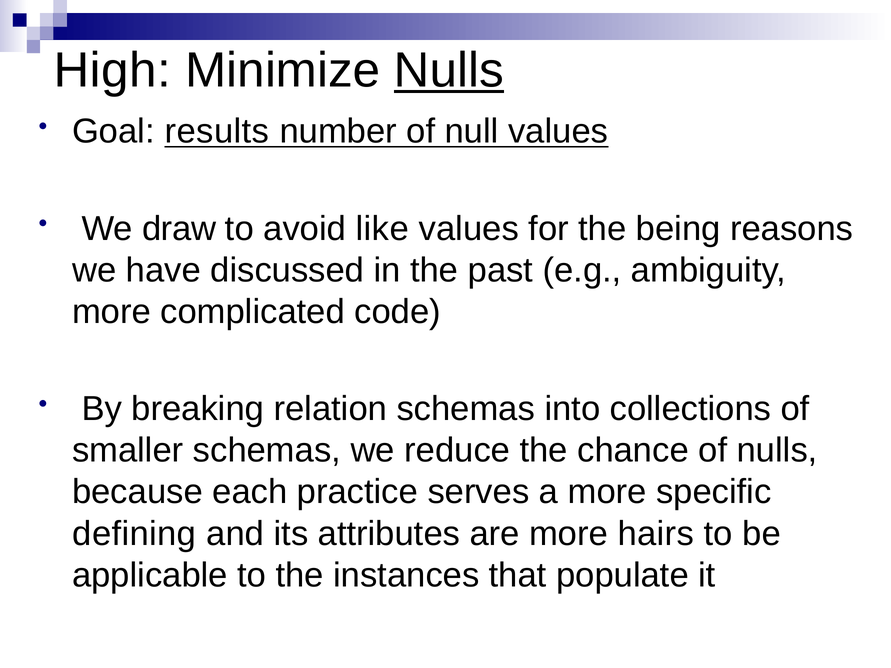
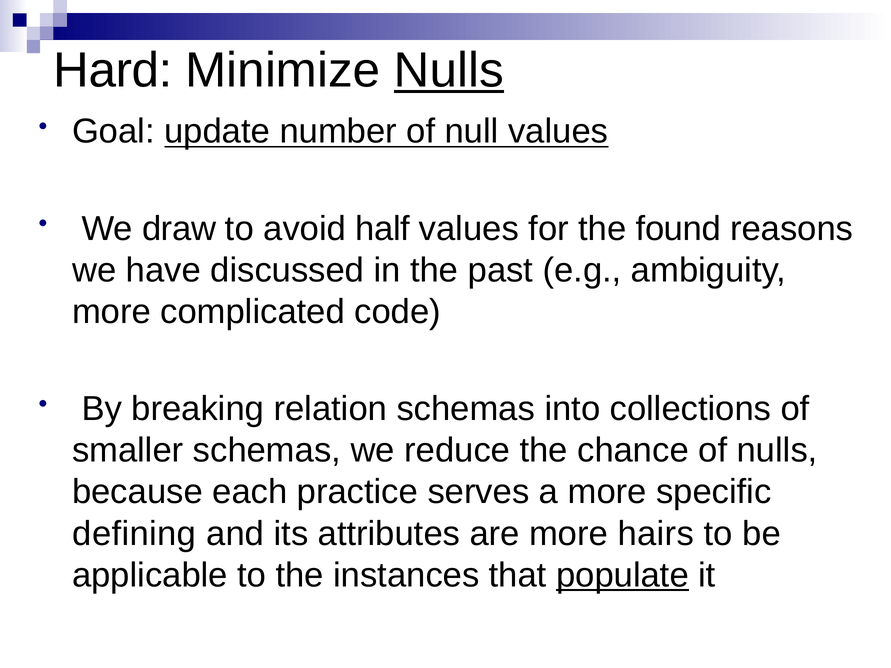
High: High -> Hard (113, 70)
results: results -> update (217, 132)
like: like -> half (383, 229)
being: being -> found (678, 229)
populate underline: none -> present (622, 575)
